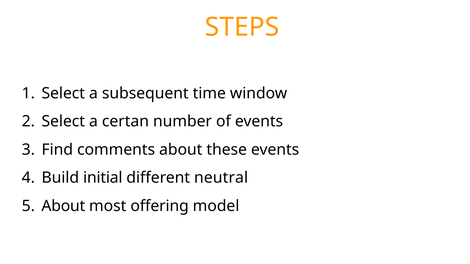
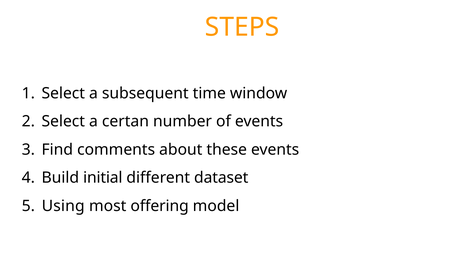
neutral: neutral -> dataset (221, 178)
About: About -> Using (63, 206)
